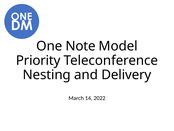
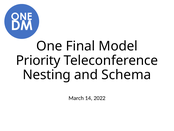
Note: Note -> Final (80, 46)
Delivery: Delivery -> Schema (126, 75)
